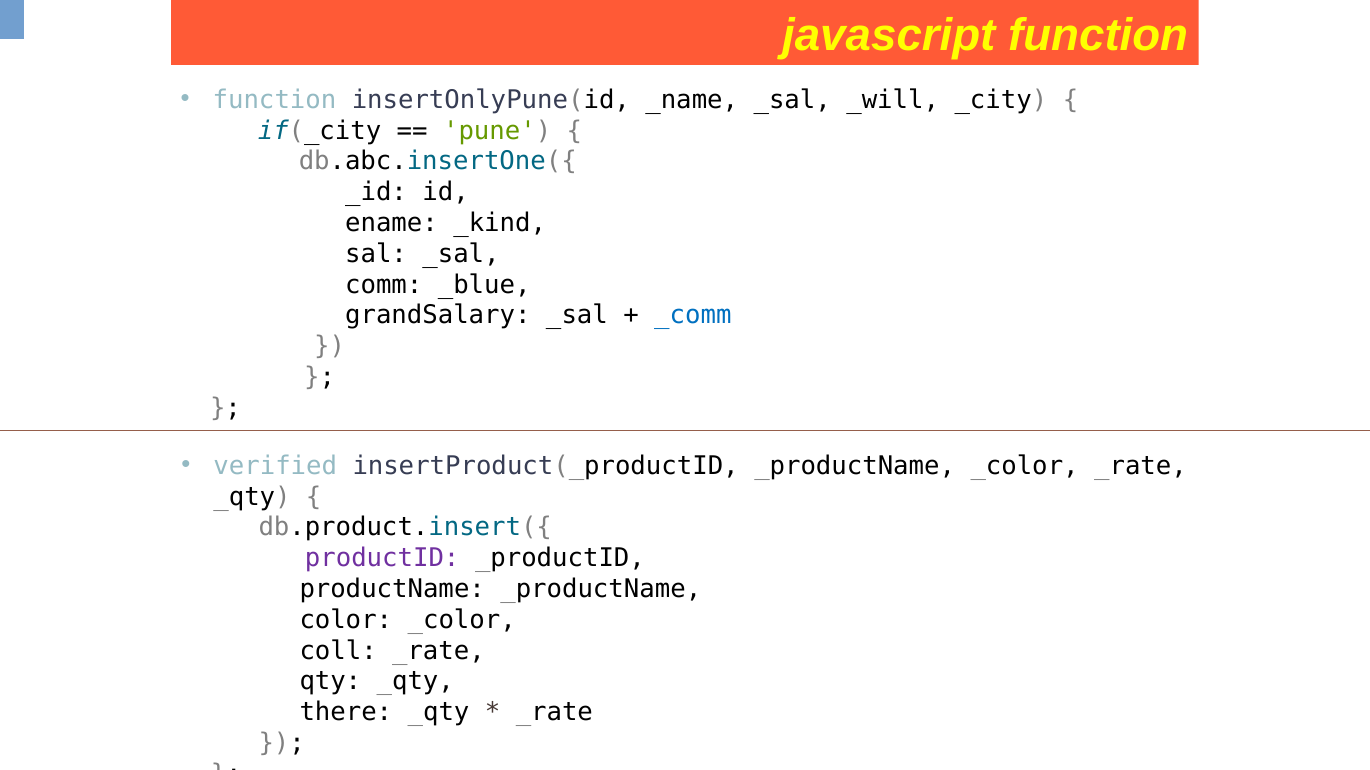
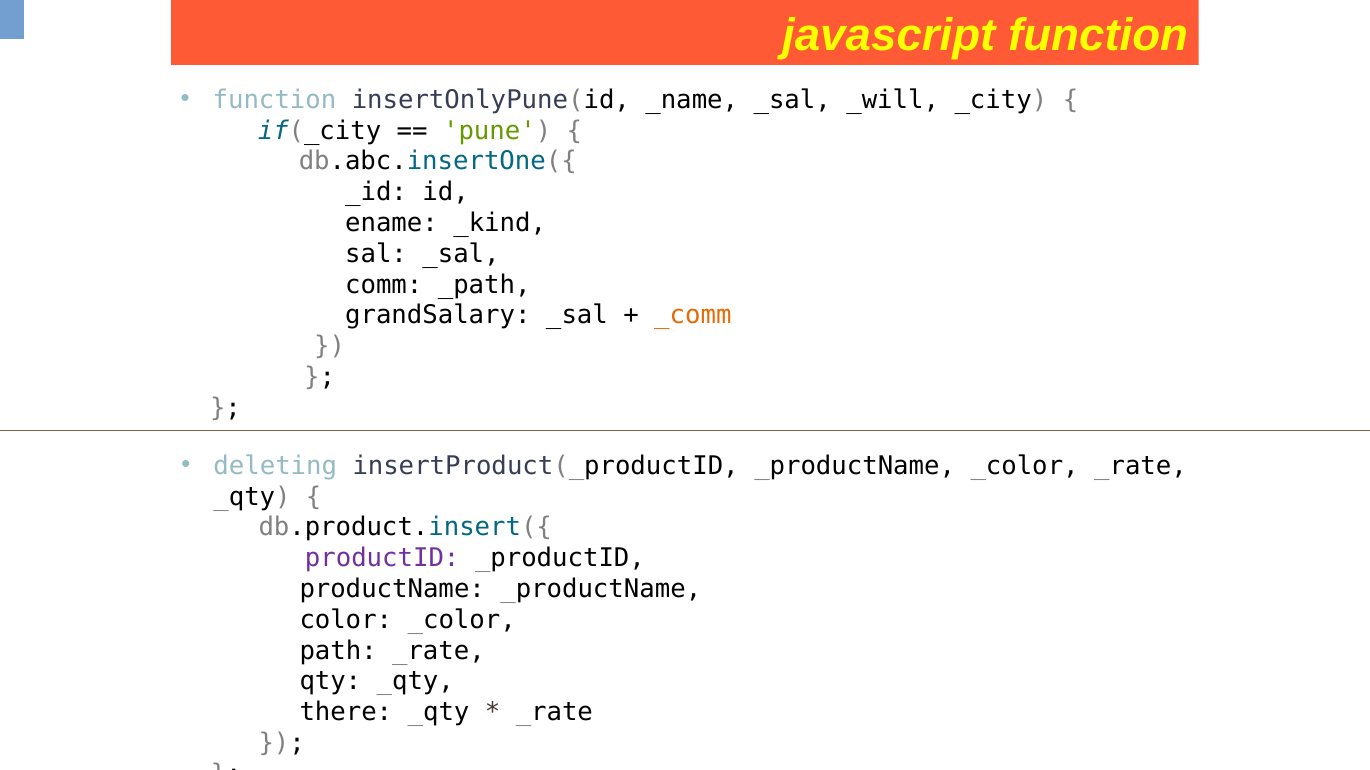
_blue: _blue -> _path (484, 285)
_comm colour: blue -> orange (693, 316)
verified: verified -> deleting (275, 466)
coll: coll -> path (338, 651)
